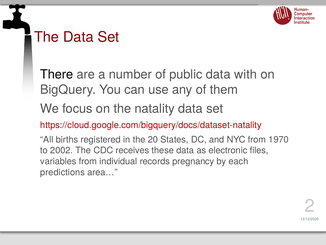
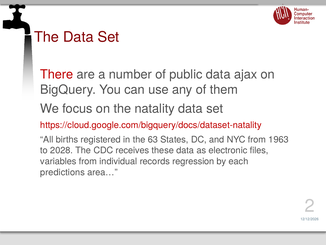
There colour: black -> red (57, 74)
with: with -> ajax (246, 74)
20: 20 -> 63 (153, 139)
1970: 1970 -> 1963 (279, 139)
2002: 2002 -> 2028 (62, 150)
pregnancy: pregnancy -> regression (193, 161)
